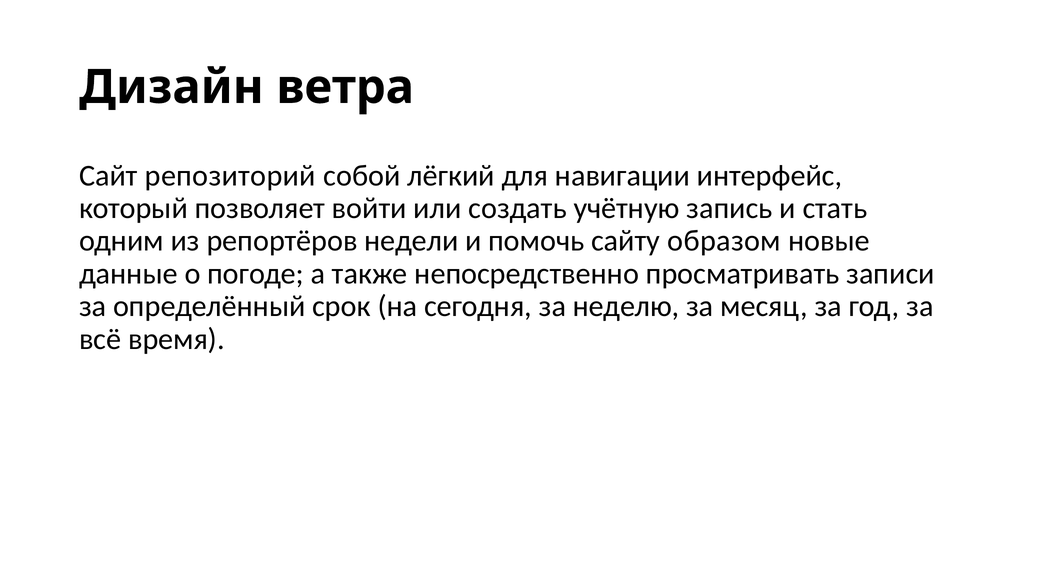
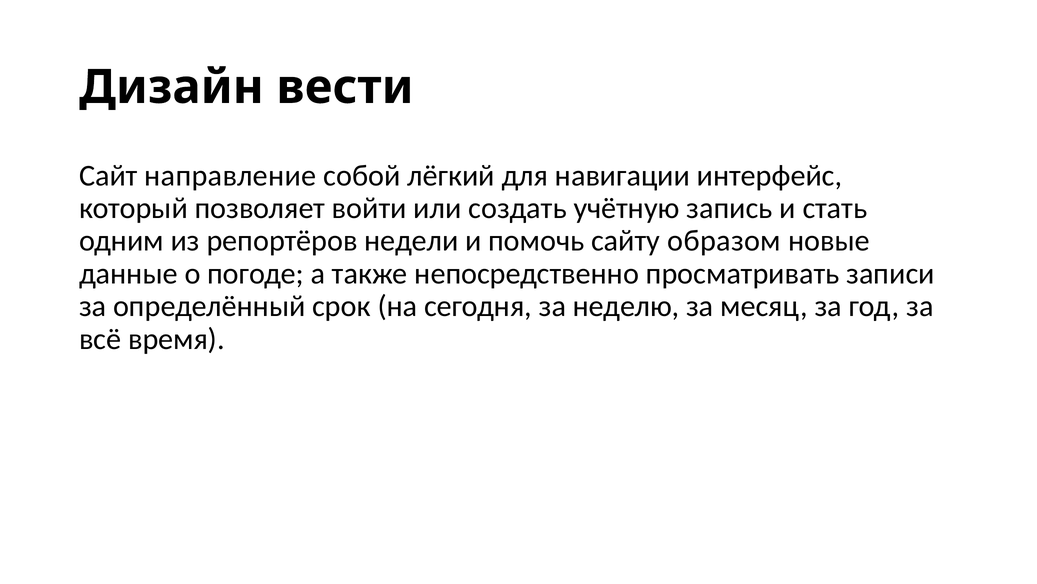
ветра: ветра -> вести (345, 87)
репозиторий: репозиторий -> направление (230, 175)
